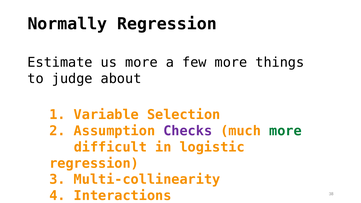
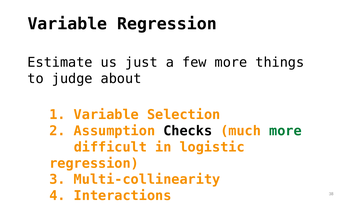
Normally: Normally -> Variable (67, 24)
us more: more -> just (141, 62)
Checks colour: purple -> black (188, 131)
